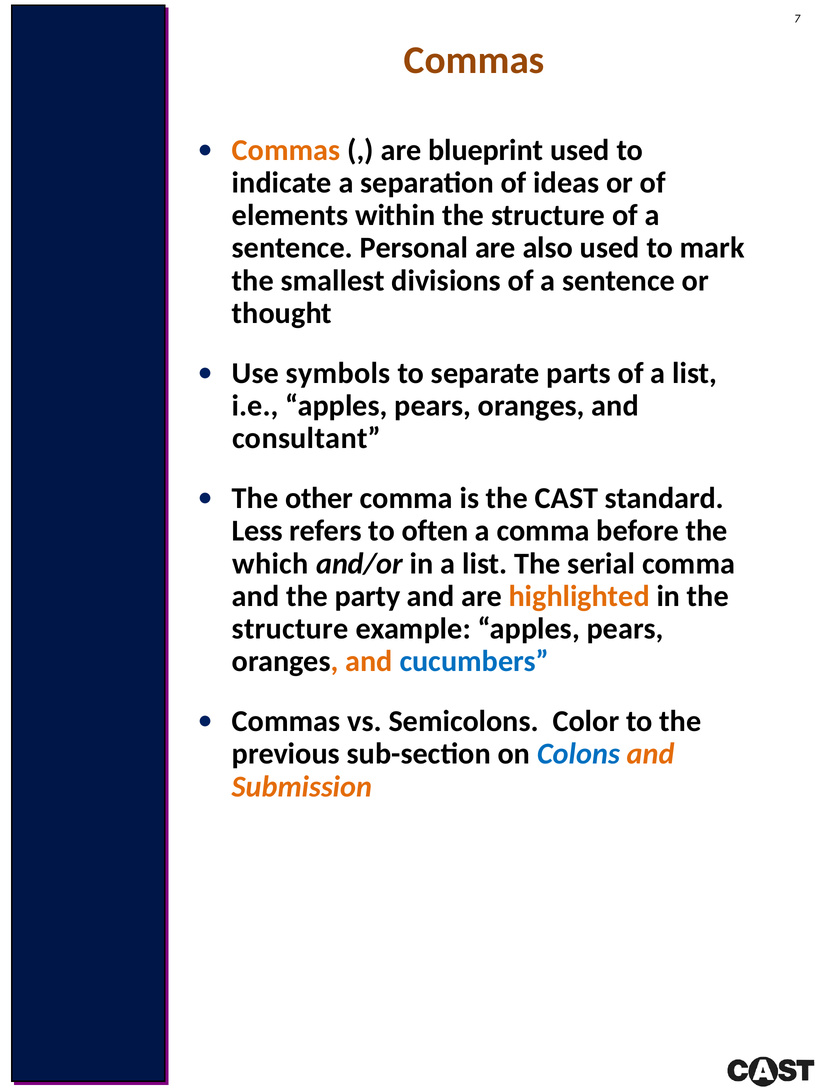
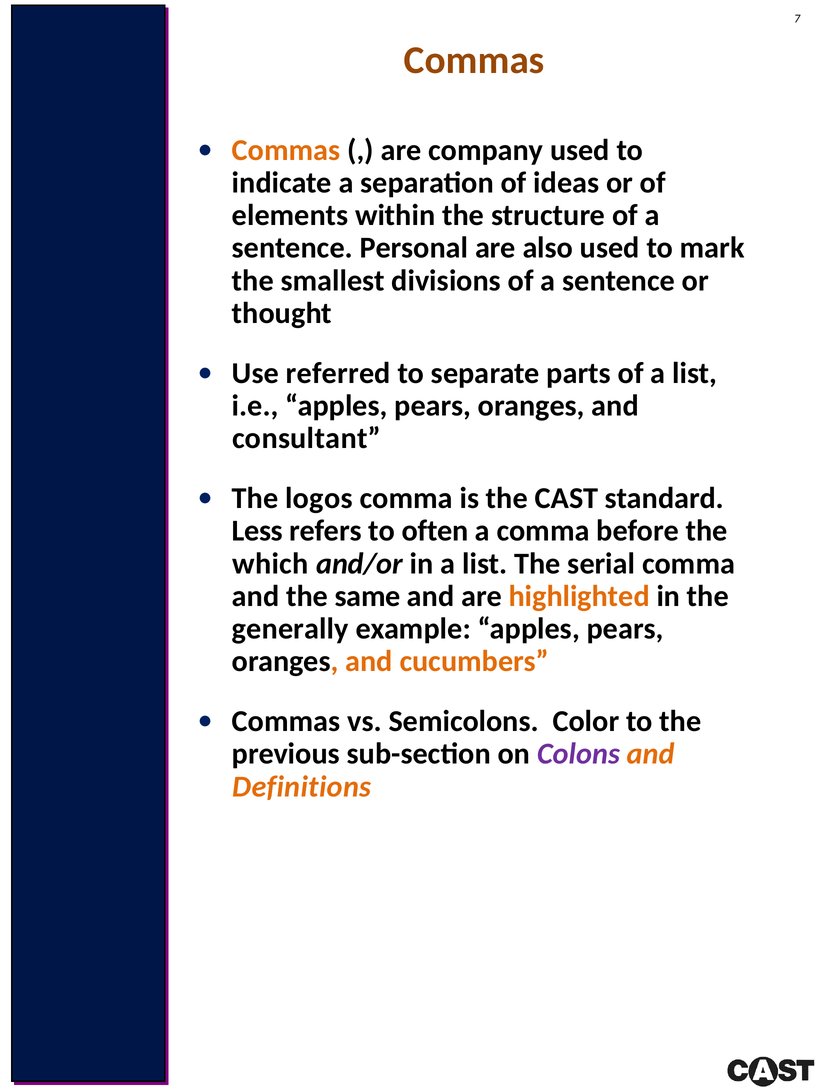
blueprint: blueprint -> company (486, 150)
symbols: symbols -> referred (338, 373)
other: other -> logos (319, 498)
party: party -> same (368, 596)
structure: structure -> generally (290, 629)
cucumbers colour: blue -> orange (474, 661)
Colons colour: blue -> purple (579, 754)
Submission: Submission -> Definitions (302, 787)
